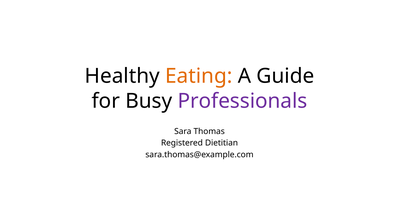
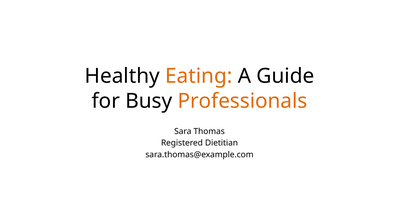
Professionals colour: purple -> orange (242, 101)
